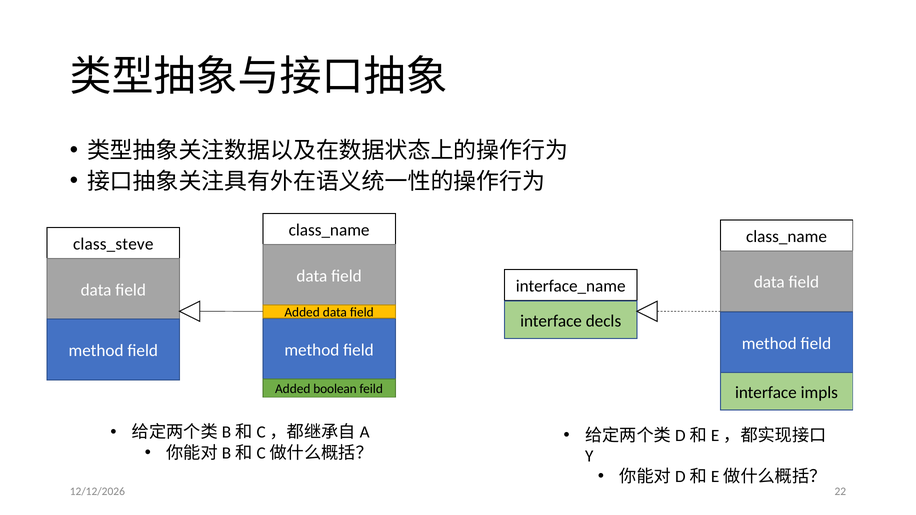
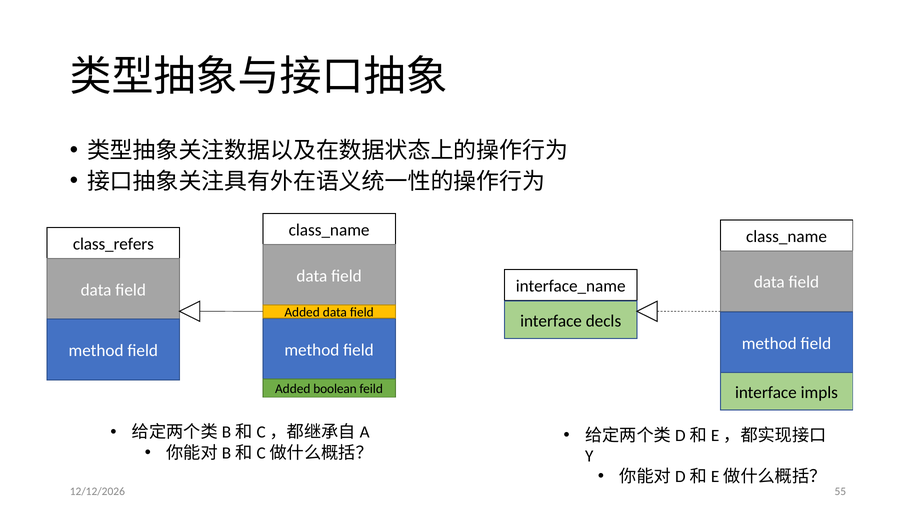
class_steve: class_steve -> class_refers (113, 244)
22: 22 -> 55 (840, 492)
